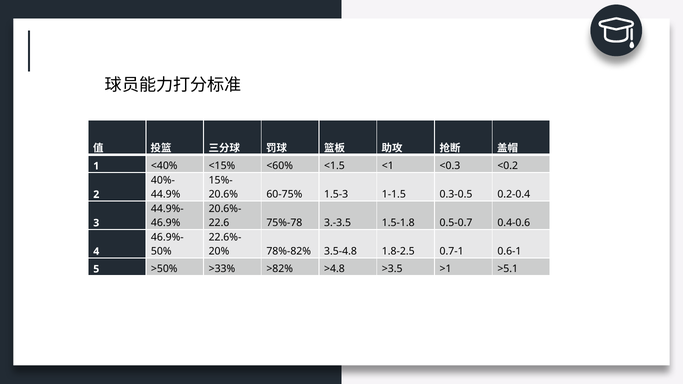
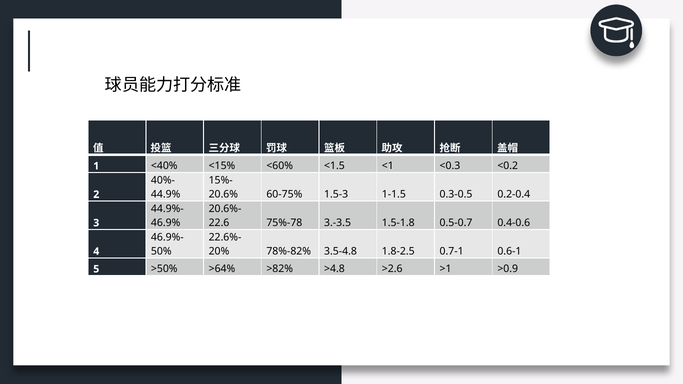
>33%: >33% -> >64% (222, 269)
>3.5: >3.5 -> >2.6 (392, 269)
>5.1: >5.1 -> >0.9 (508, 269)
